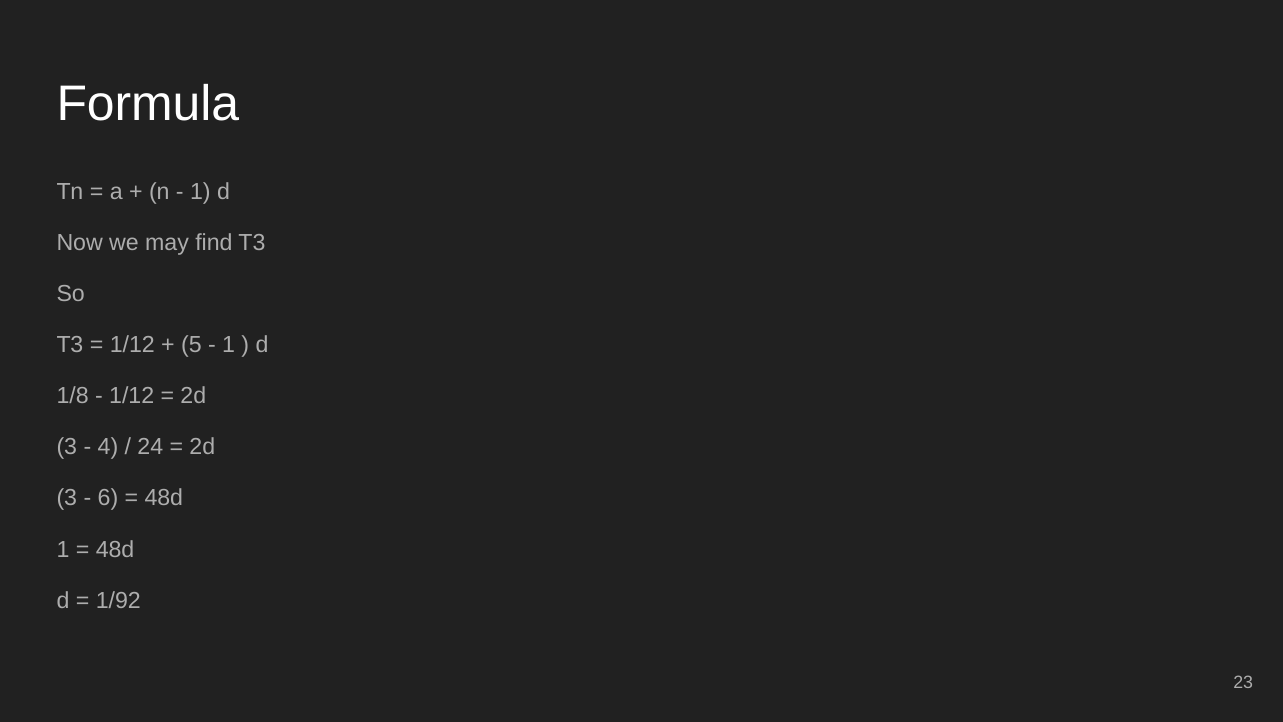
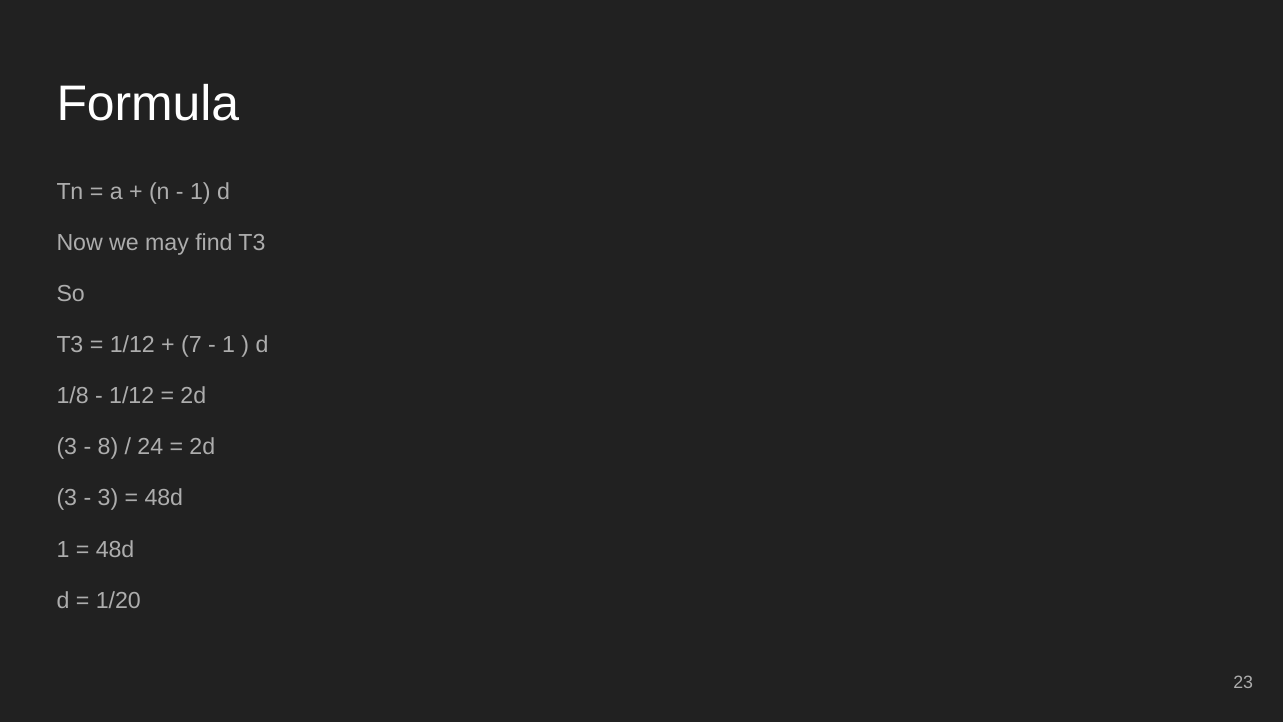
5: 5 -> 7 (191, 345)
4: 4 -> 8 (108, 447)
6: 6 -> 3 (108, 498)
1/92: 1/92 -> 1/20 (118, 600)
